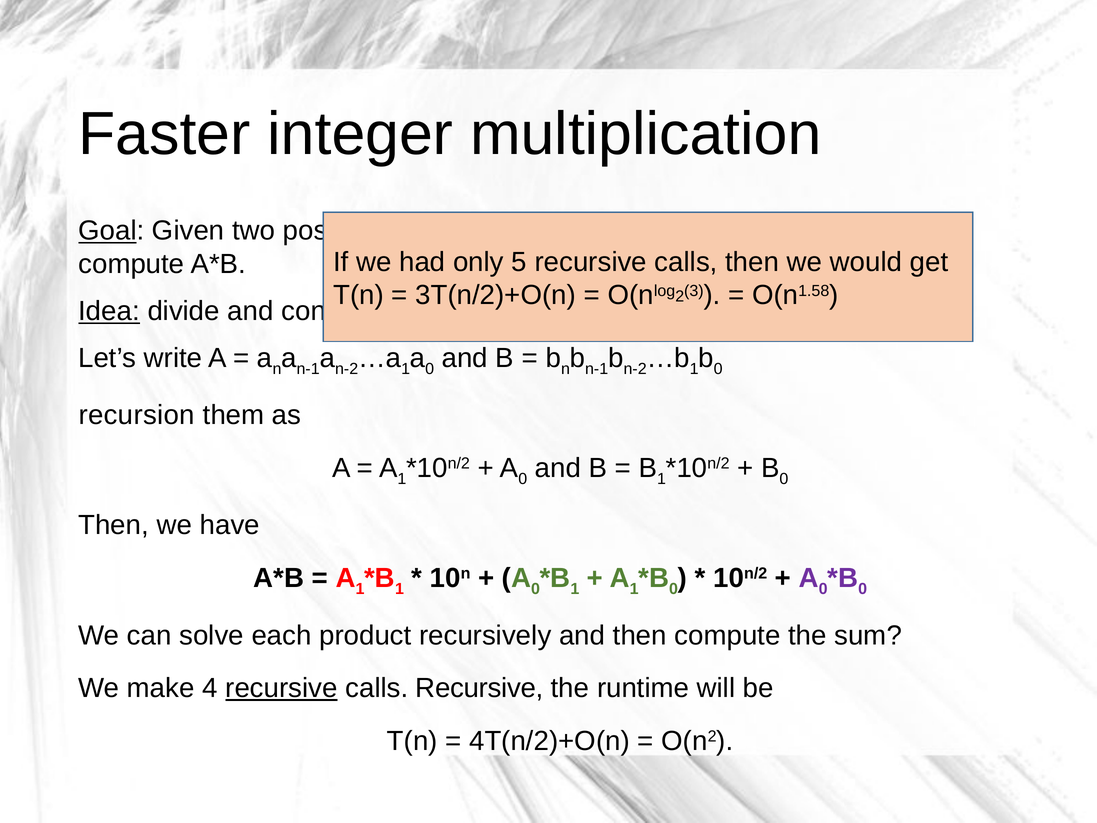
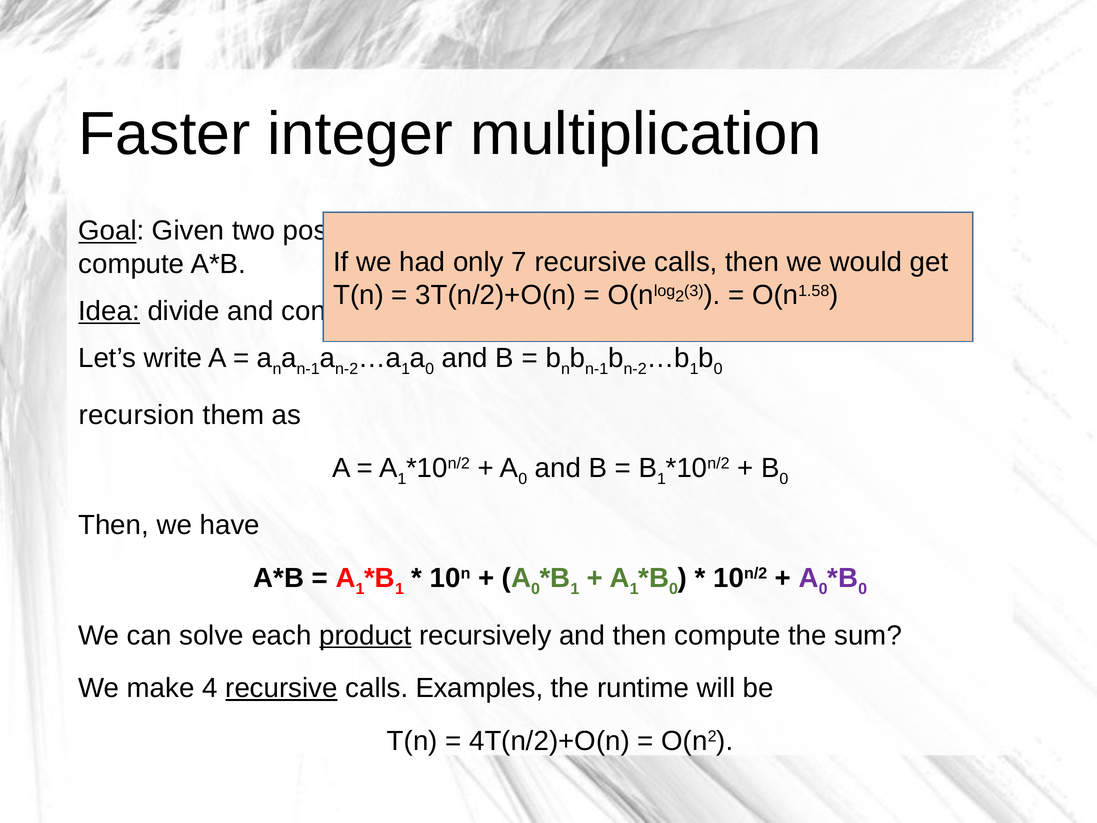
5: 5 -> 7 (519, 262)
product underline: none -> present (365, 635)
calls Recursive: Recursive -> Examples (479, 688)
